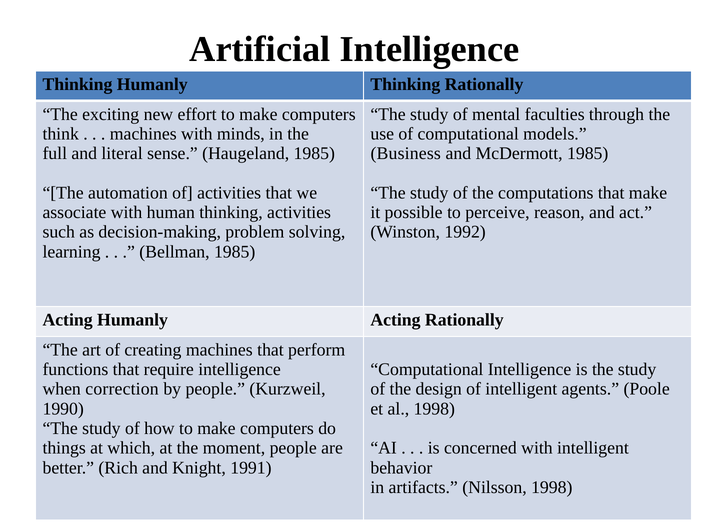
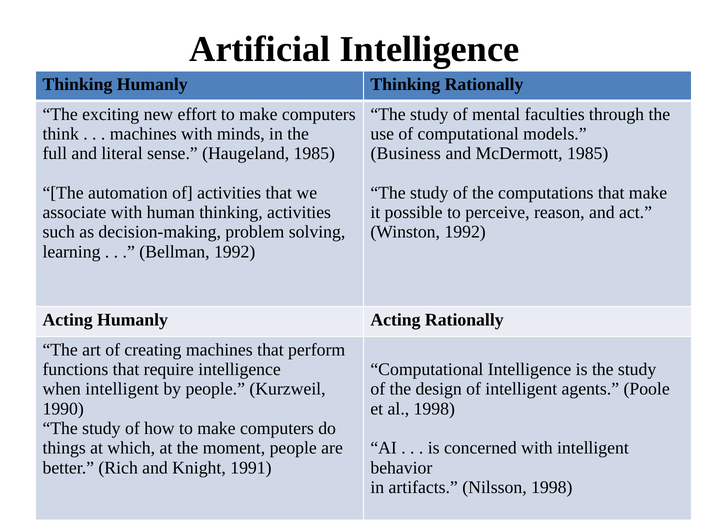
Bellman 1985: 1985 -> 1992 (235, 252)
when correction: correction -> intelligent (122, 389)
